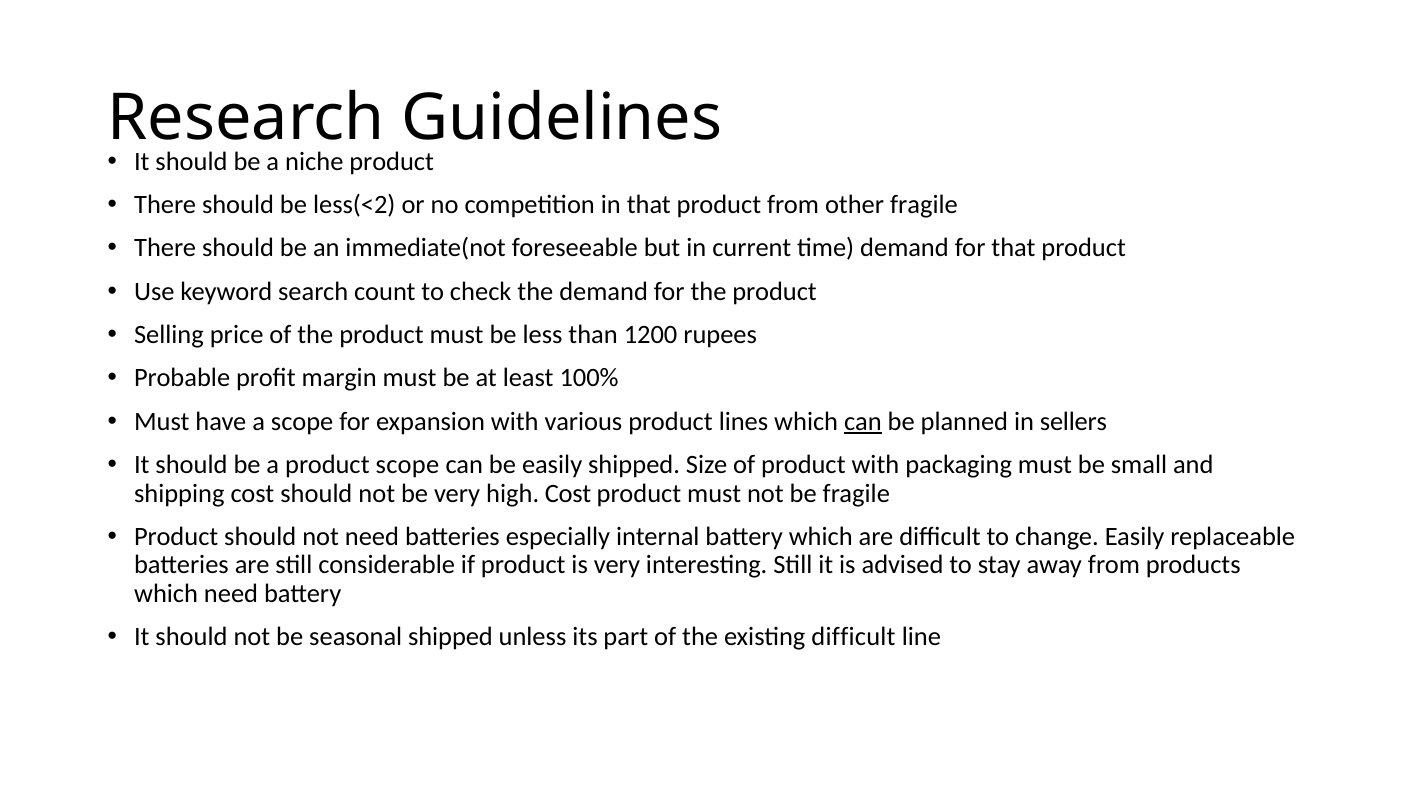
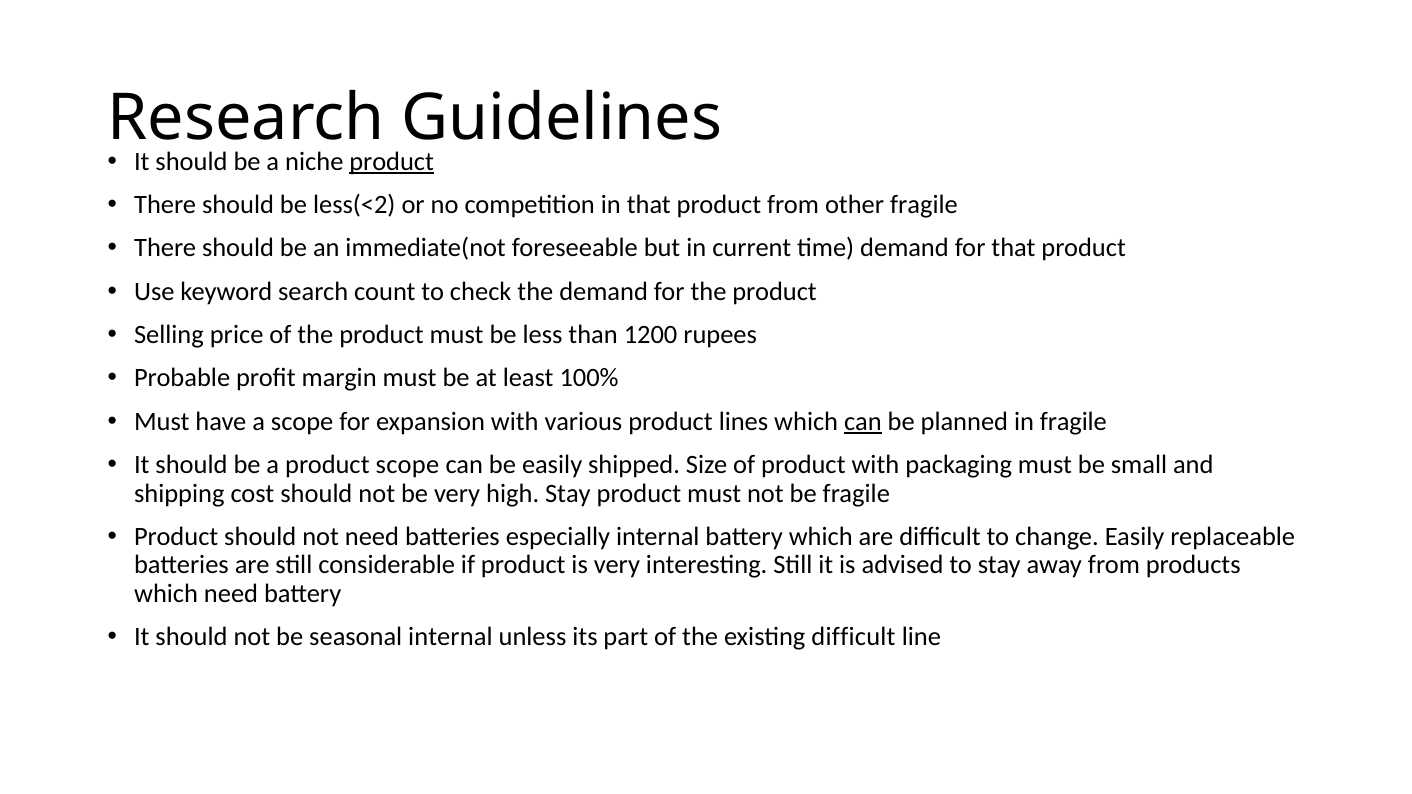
product underline: none -> present (392, 162)
in sellers: sellers -> fragile (1073, 422)
high Cost: Cost -> Stay (568, 493)
seasonal shipped: shipped -> internal (450, 637)
